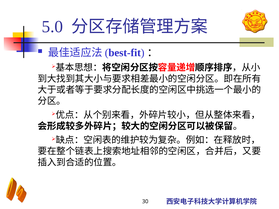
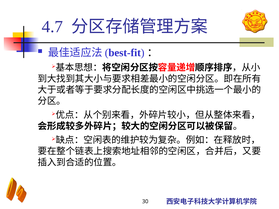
5.0: 5.0 -> 4.7 (52, 27)
